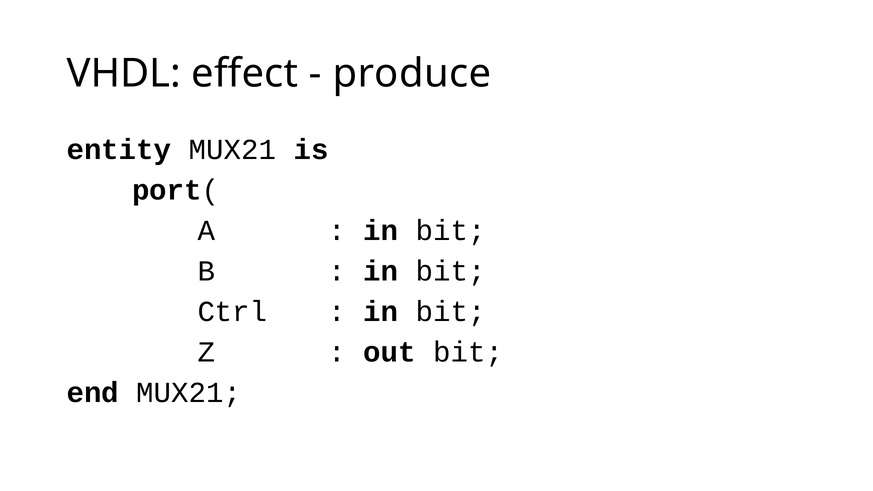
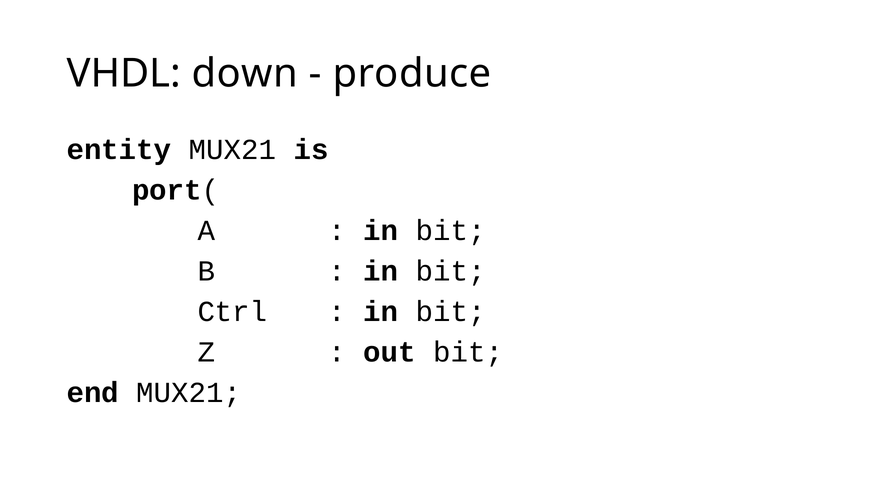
effect: effect -> down (245, 73)
